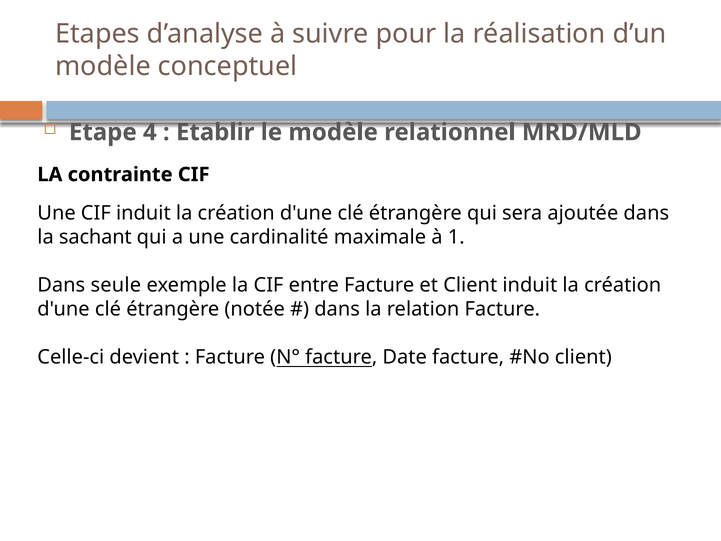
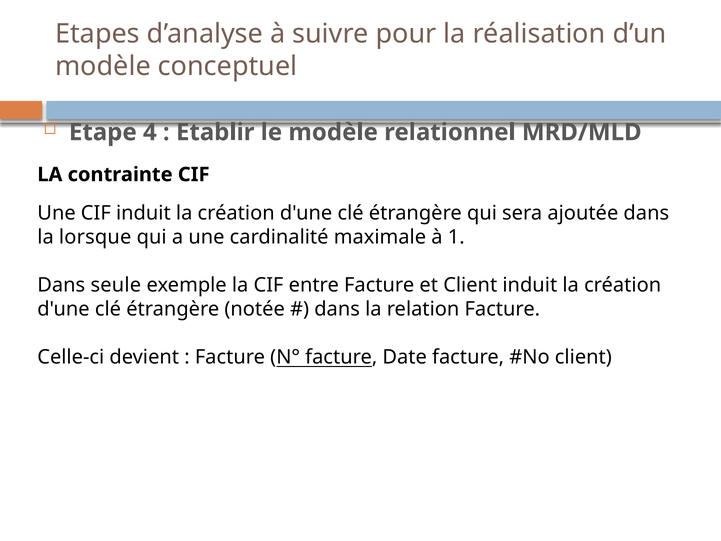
sachant: sachant -> lorsque (95, 237)
